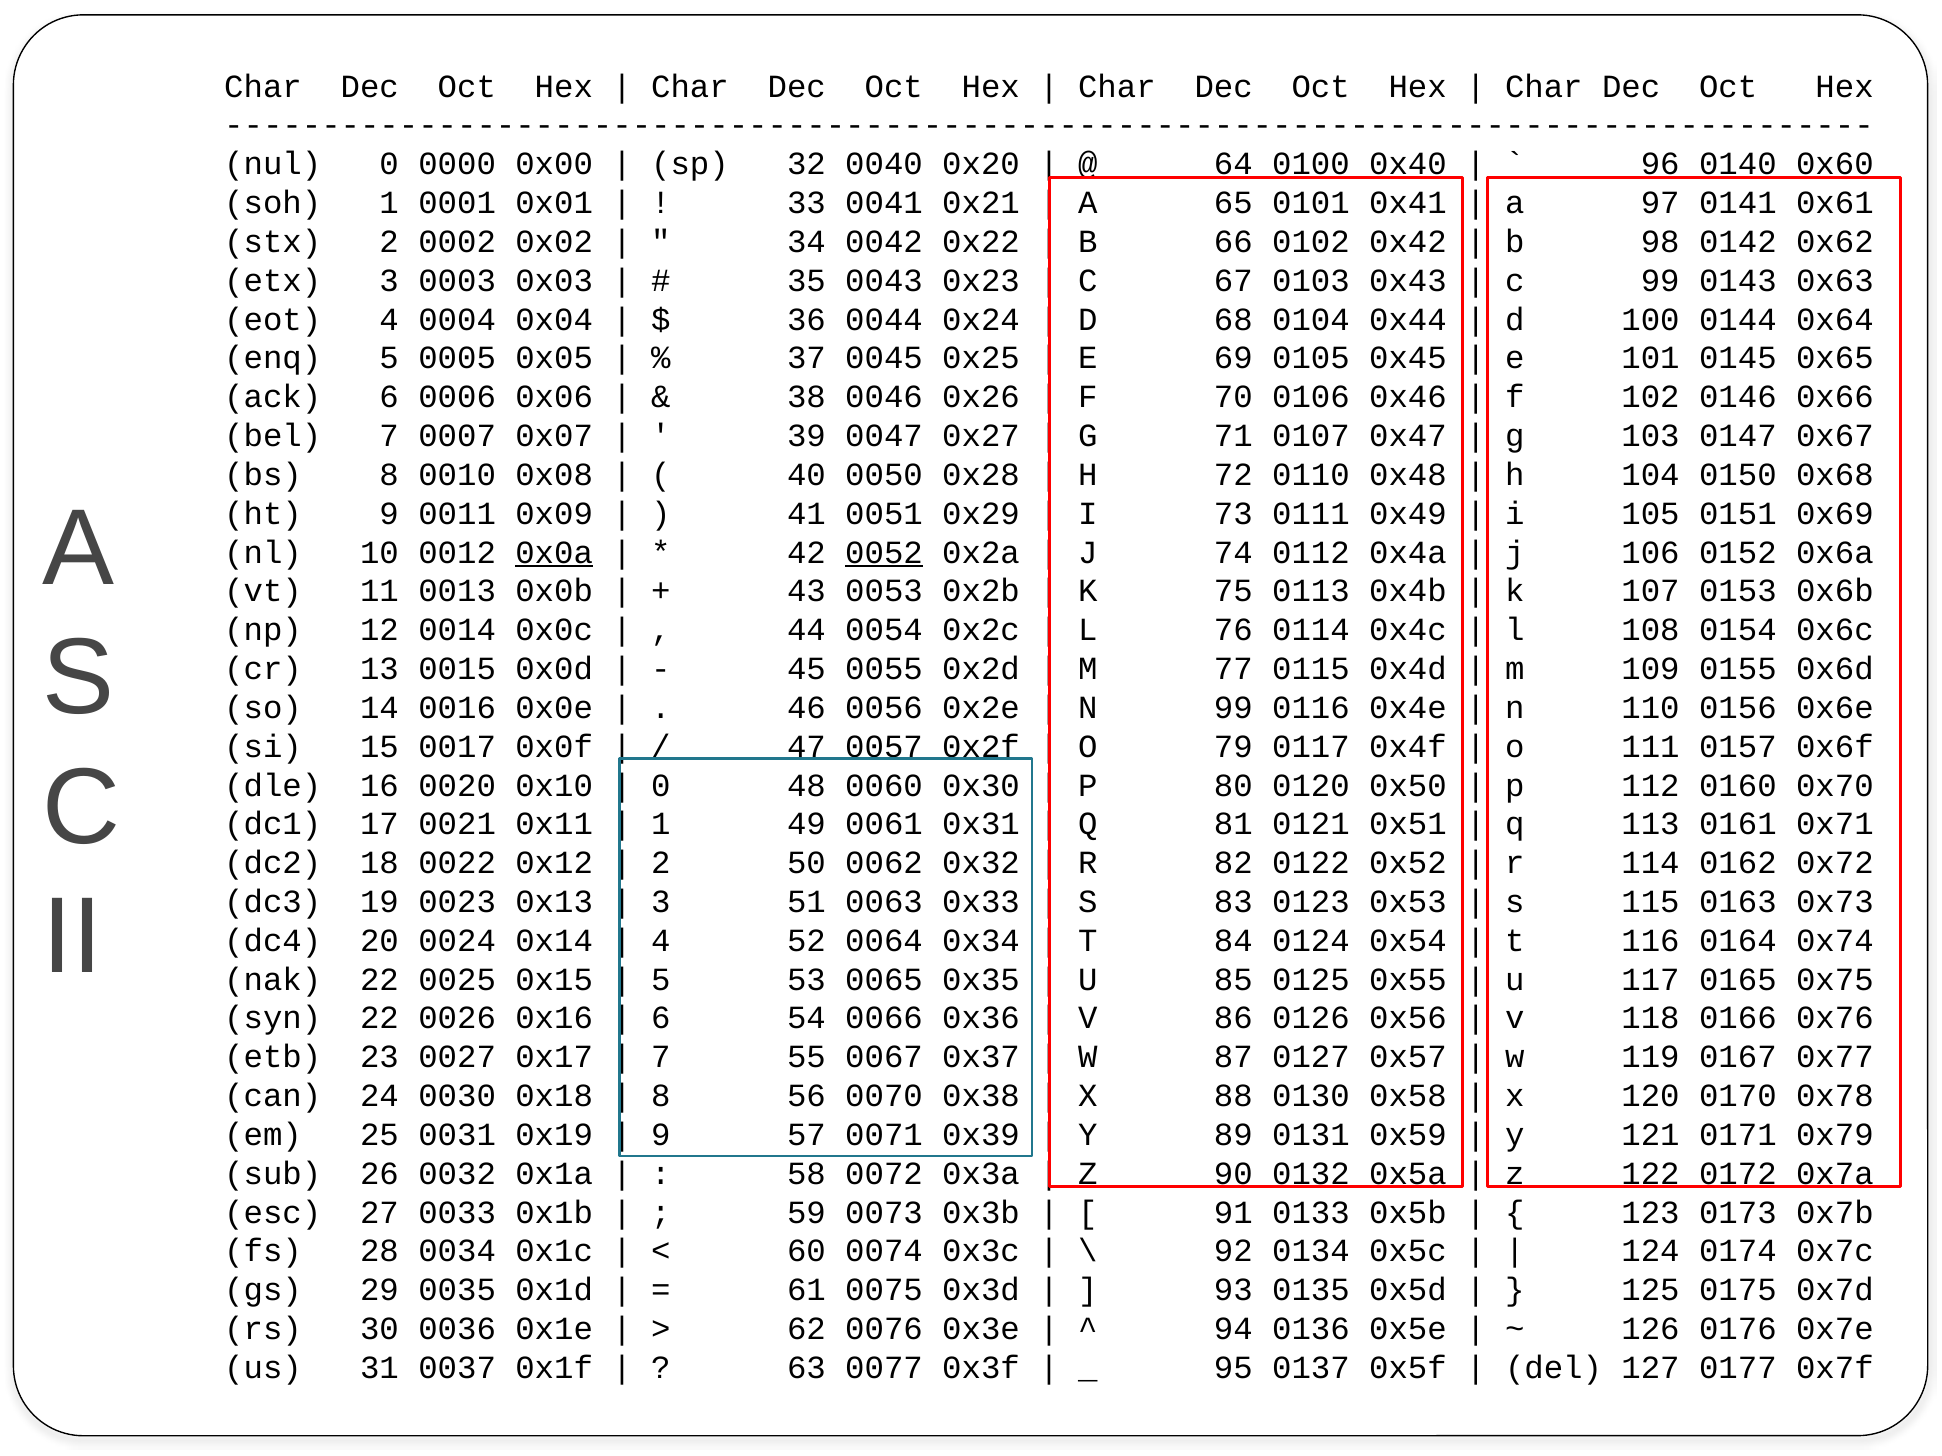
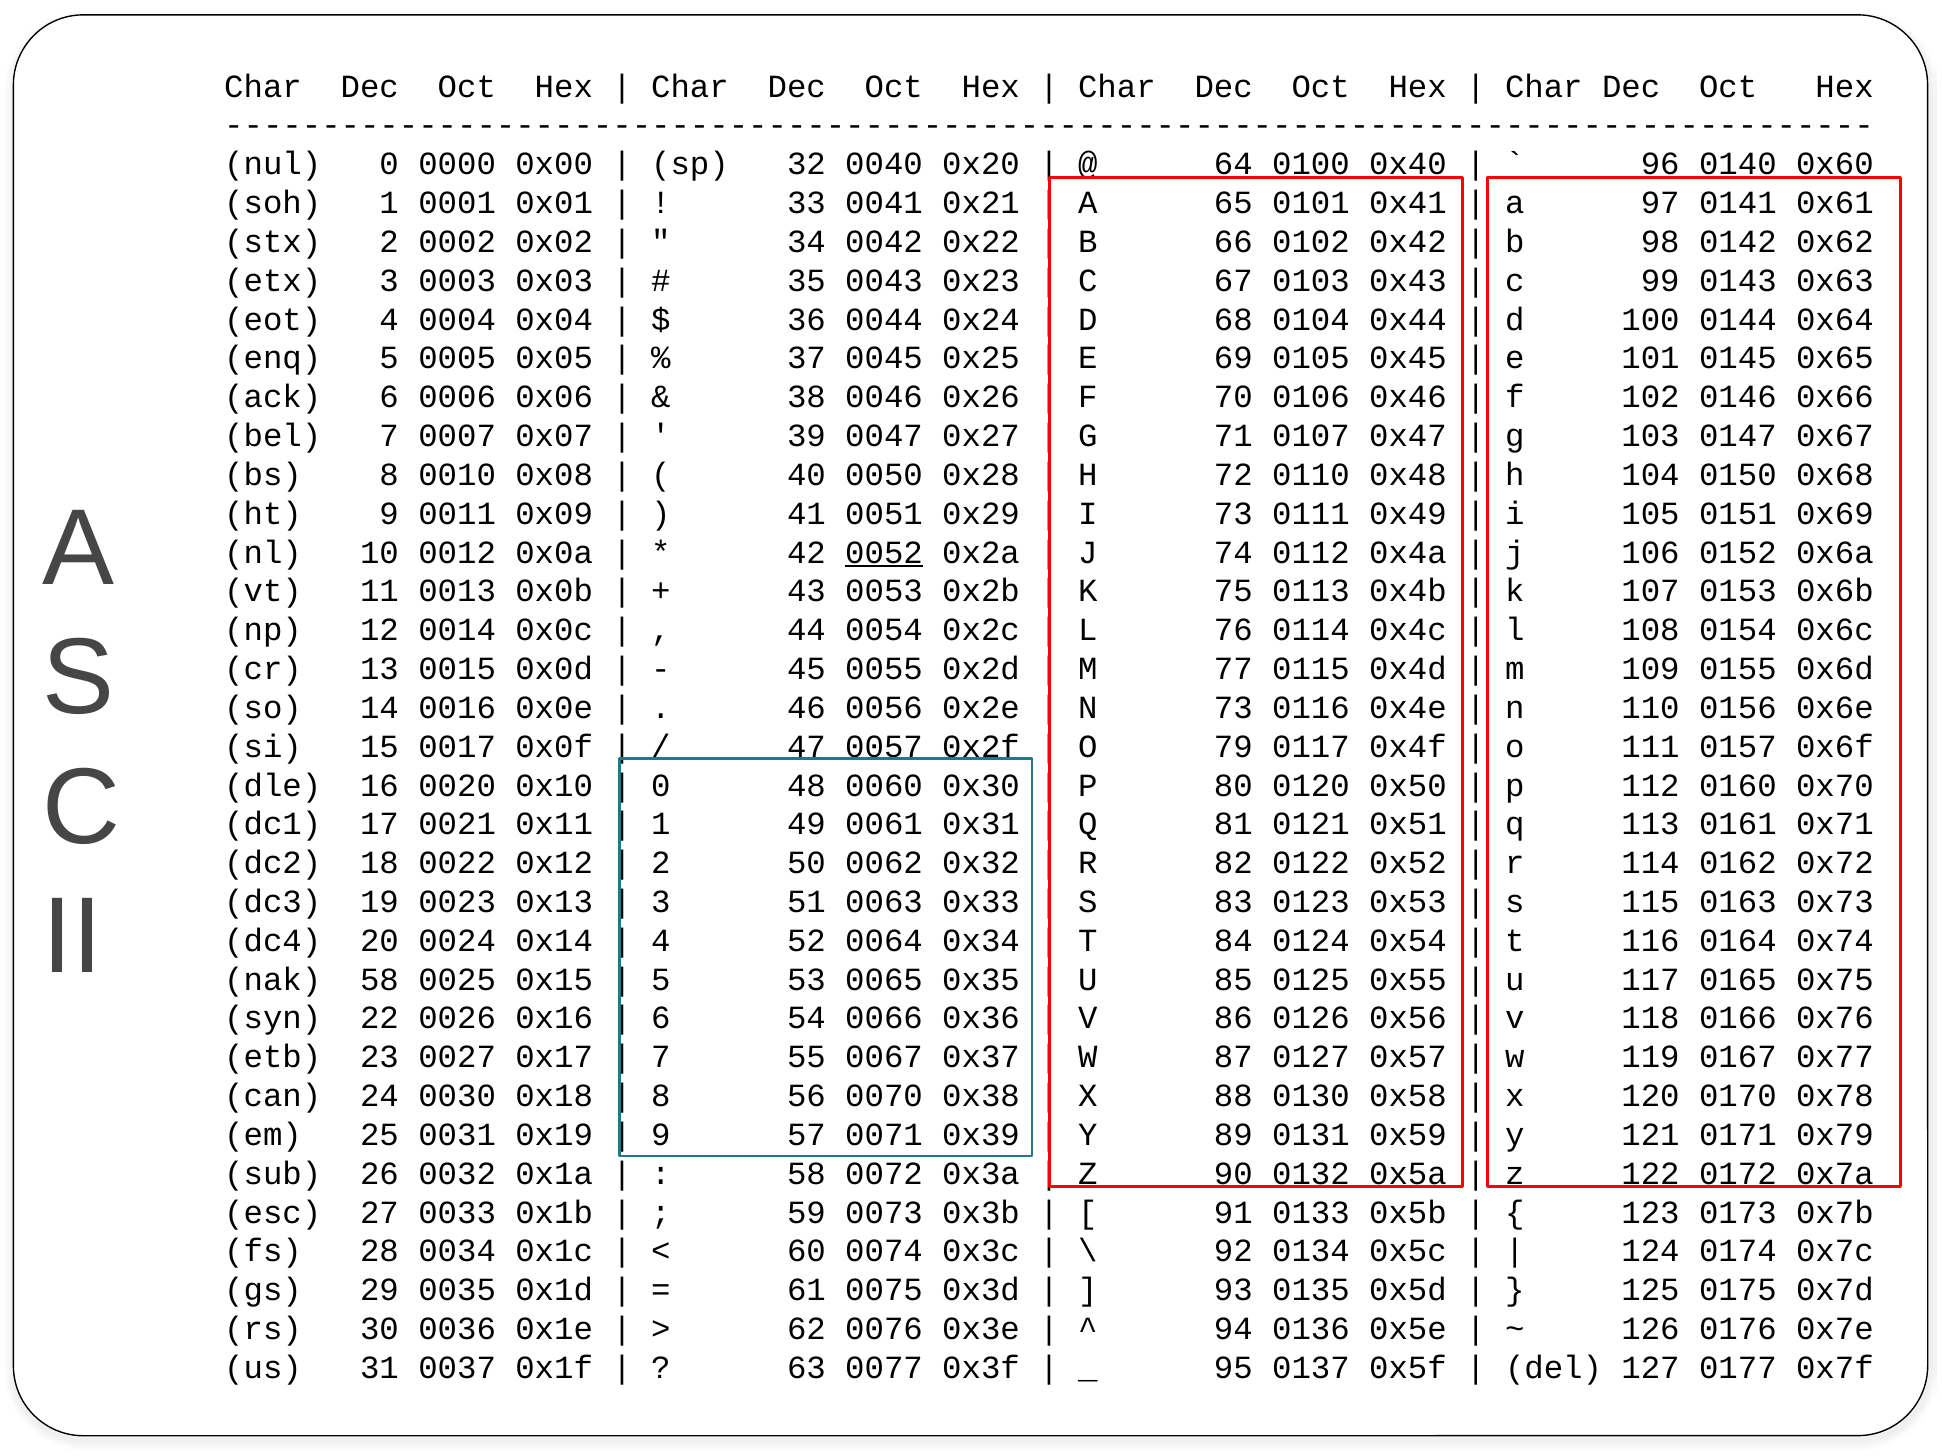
0x0a underline: present -> none (554, 553)
N 99: 99 -> 73 (1233, 708)
nak 22: 22 -> 58 (379, 980)
